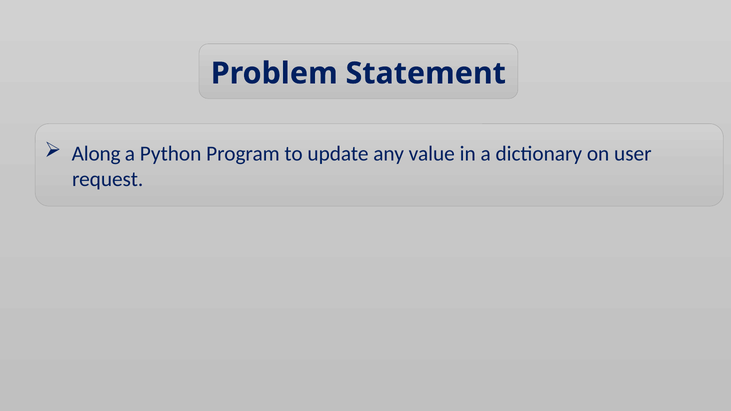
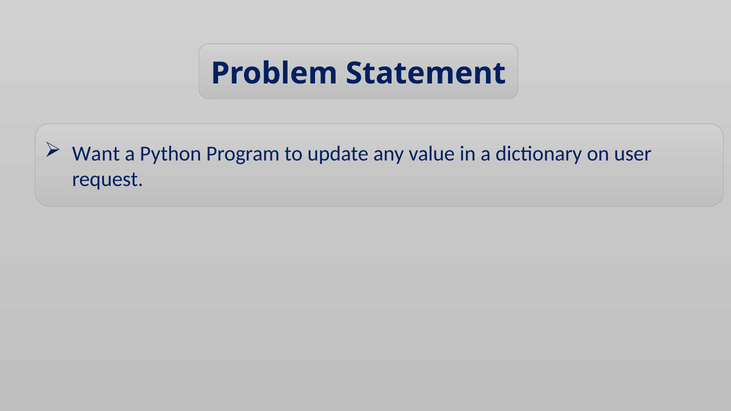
Along: Along -> Want (96, 154)
